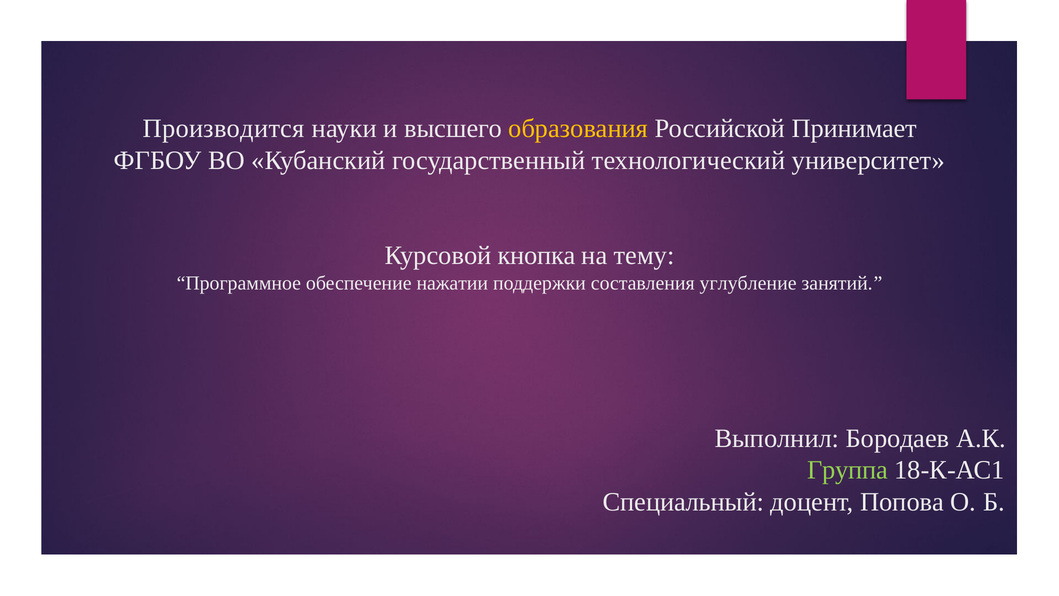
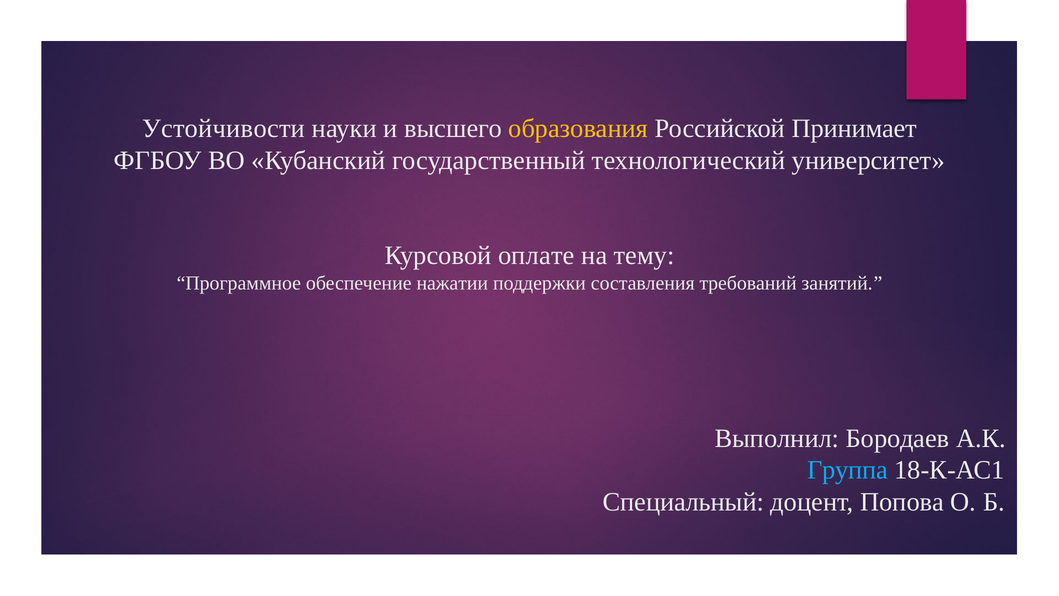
Производится: Производится -> Устойчивости (224, 128)
кнопка: кнопка -> оплате (536, 256)
углубление: углубление -> требований (748, 283)
Группа colour: light green -> light blue (848, 470)
